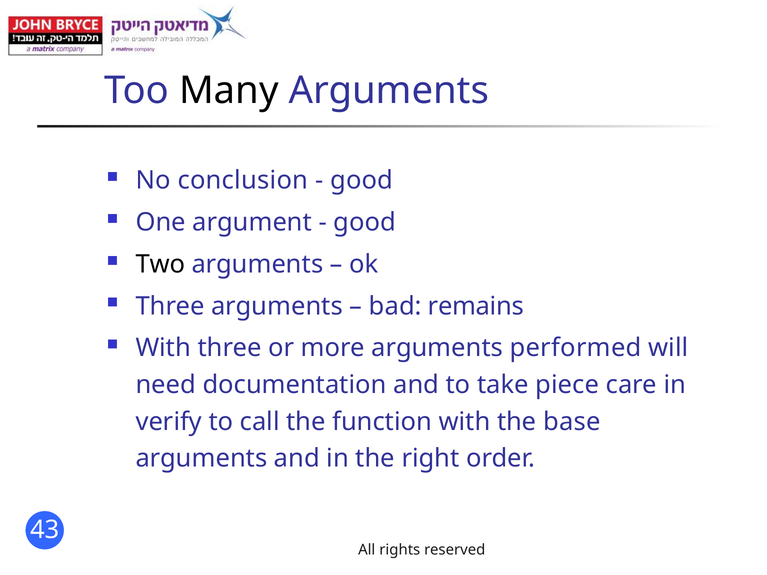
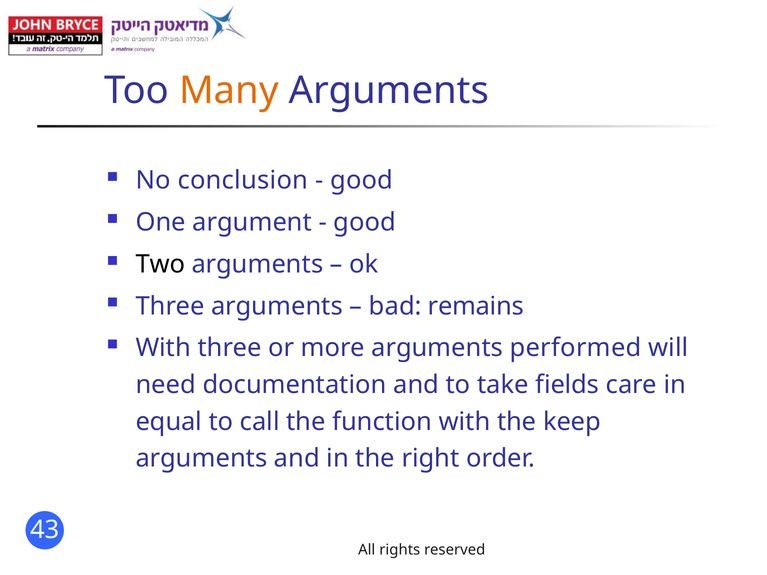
Many colour: black -> orange (229, 91)
piece: piece -> fields (567, 385)
verify: verify -> equal (169, 422)
base: base -> keep (572, 422)
